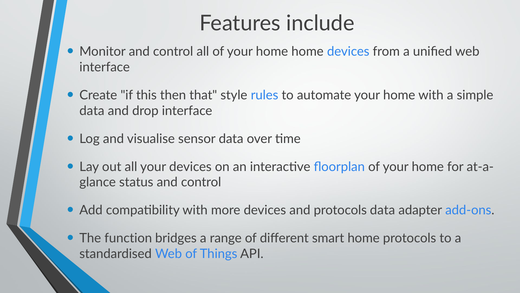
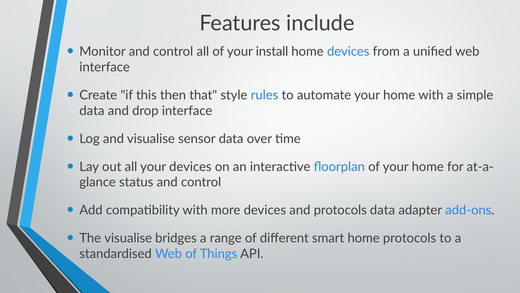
all of your home: home -> install (272, 51)
The function: function -> visualise (128, 238)
